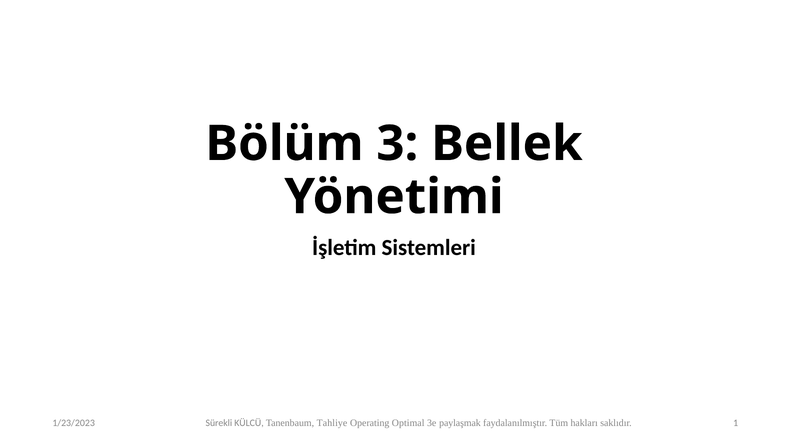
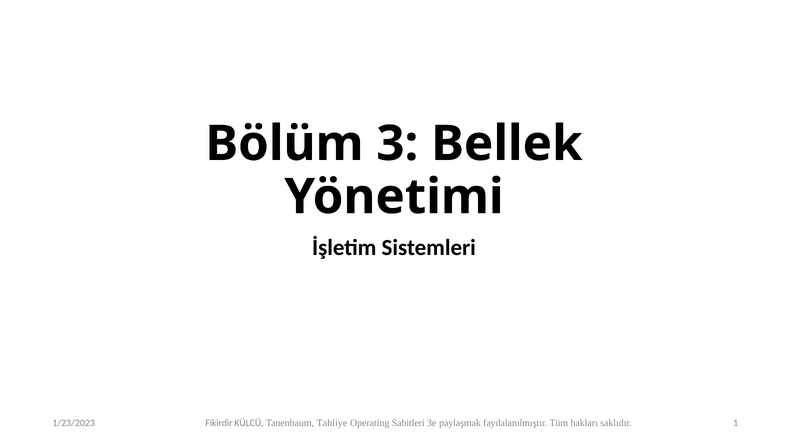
Sürekli: Sürekli -> Fikirdir (219, 423)
Optimal: Optimal -> Sabitleri (408, 423)
